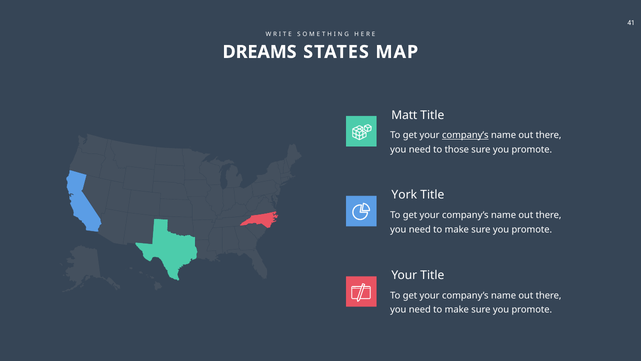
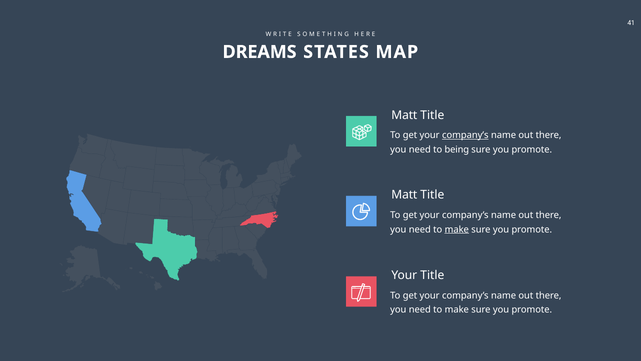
those: those -> being (457, 149)
York: York -> Matt (404, 195)
make underline: none -> present (457, 229)
